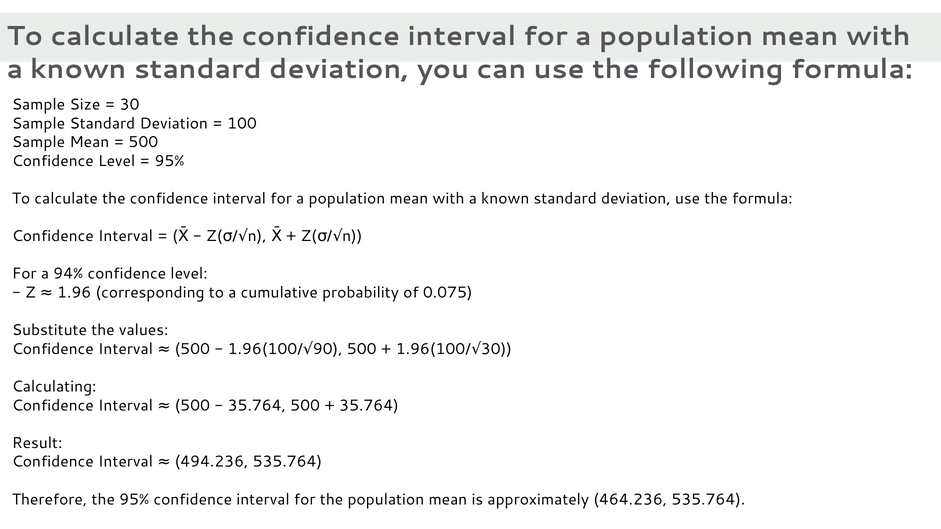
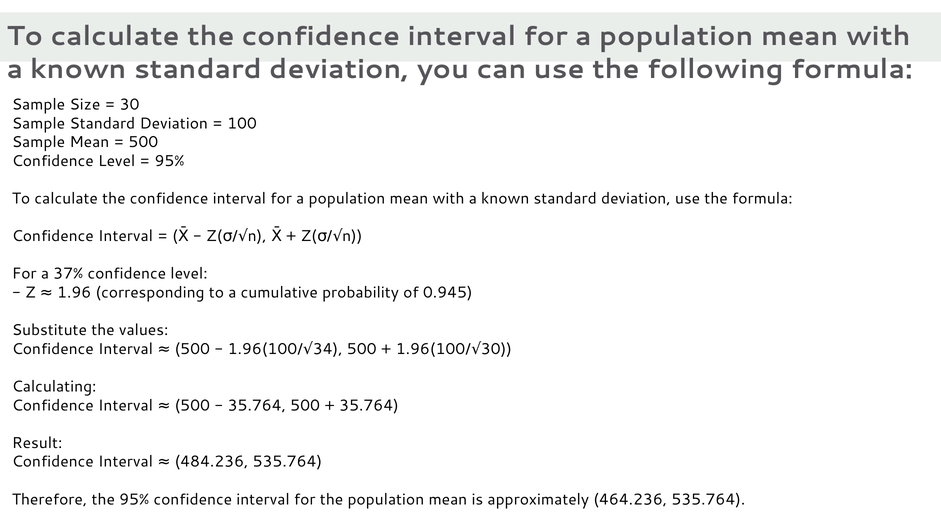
94%: 94% -> 37% (68, 274)
0.075: 0.075 -> 0.945 (448, 293)
90: 90 -> 34 (328, 349)
494.236: 494.236 -> 484.236 (211, 462)
